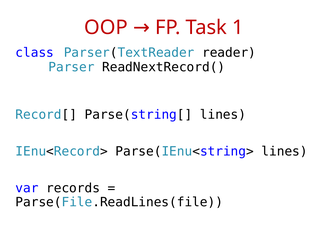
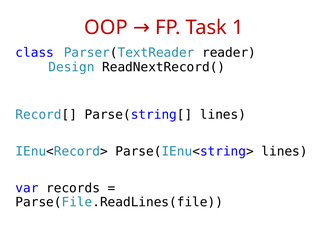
Parser: Parser -> Design (71, 67)
